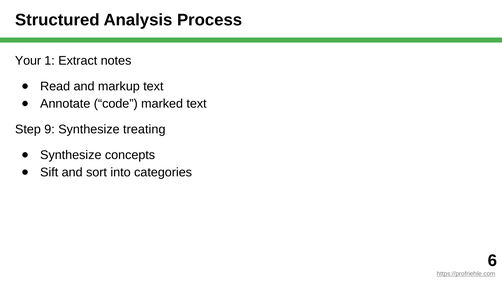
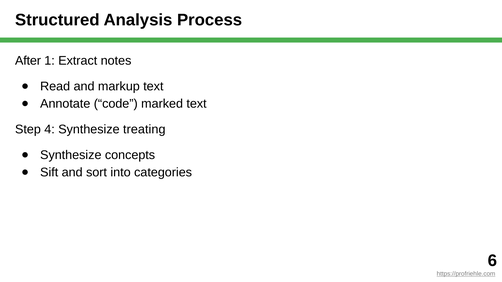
Your: Your -> After (28, 61)
9: 9 -> 4 (50, 130)
